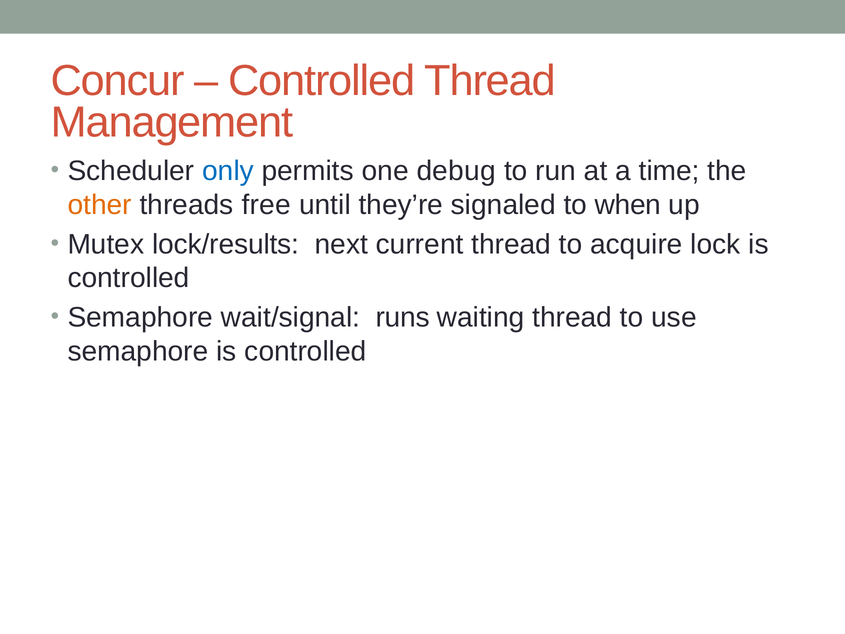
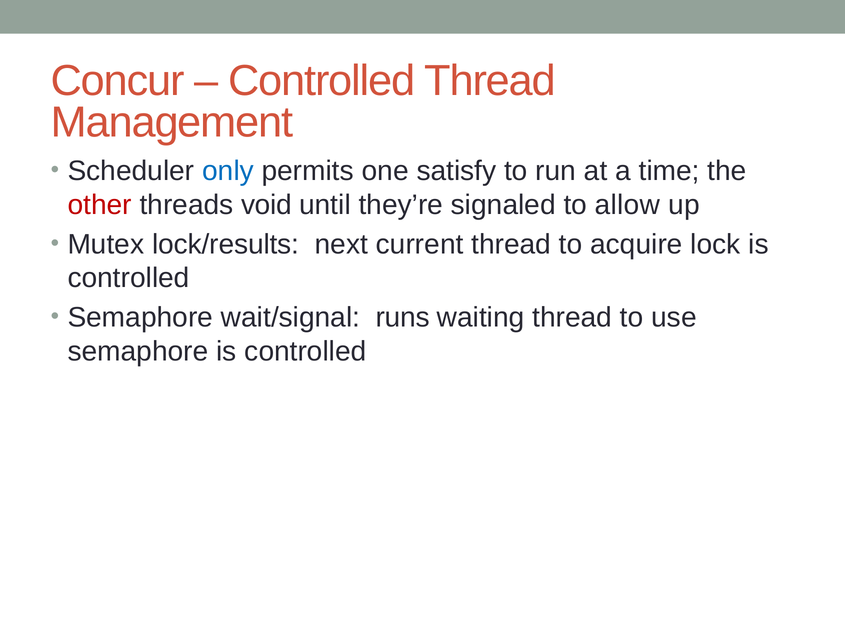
debug: debug -> satisfy (456, 171)
other colour: orange -> red (100, 205)
free: free -> void (267, 205)
when: when -> allow (628, 205)
